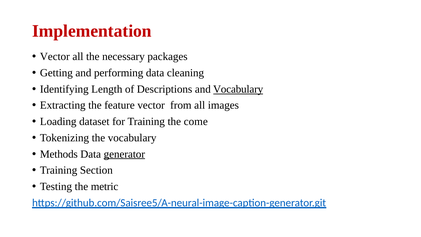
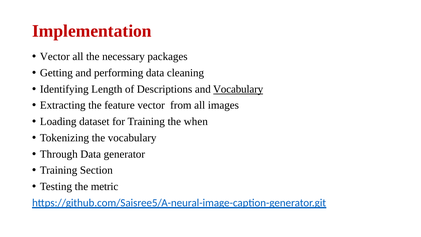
come: come -> when (196, 122)
Methods: Methods -> Through (59, 154)
generator underline: present -> none (124, 154)
